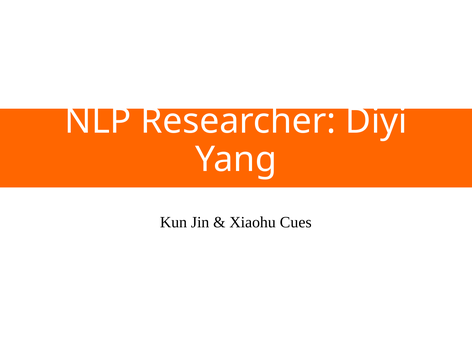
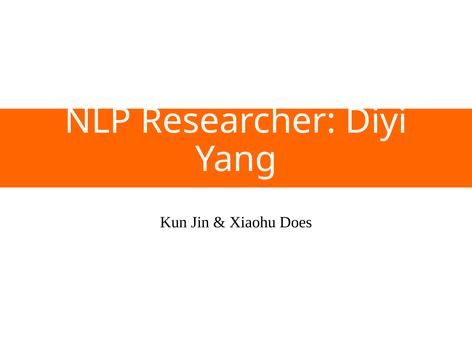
Cues: Cues -> Does (296, 222)
